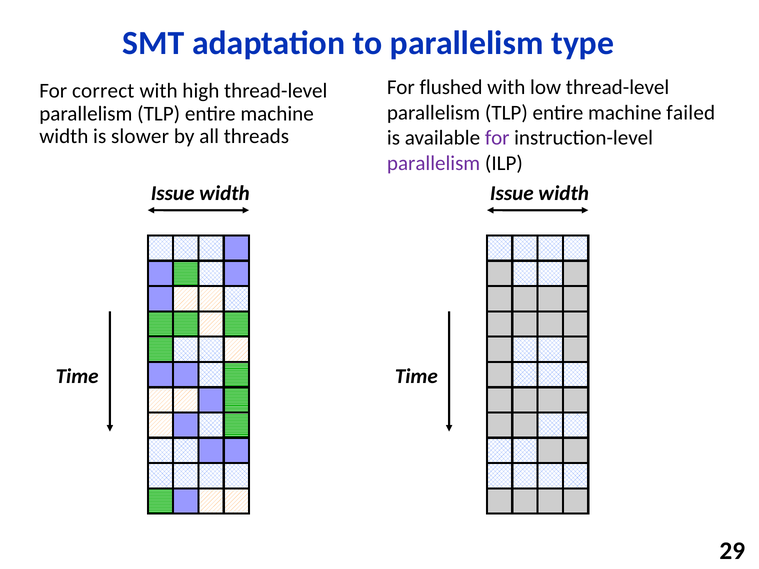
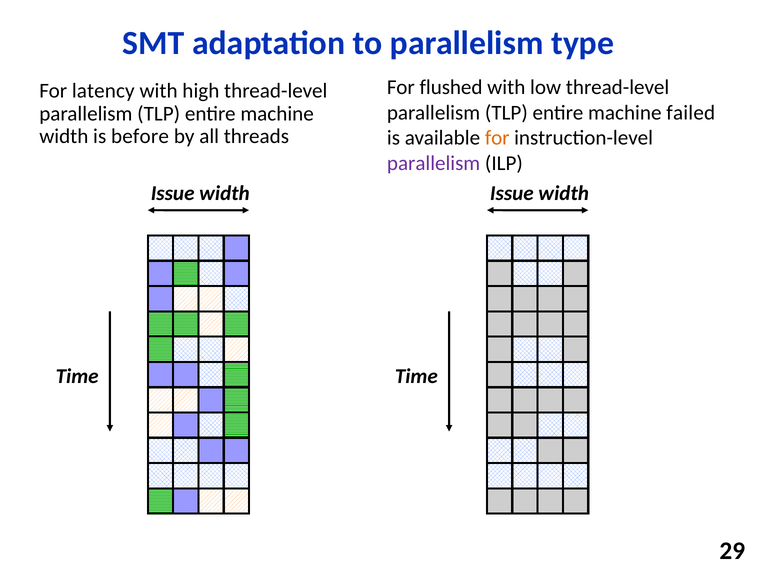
correct: correct -> latency (103, 91)
slower: slower -> before (140, 137)
for colour: purple -> orange (497, 138)
